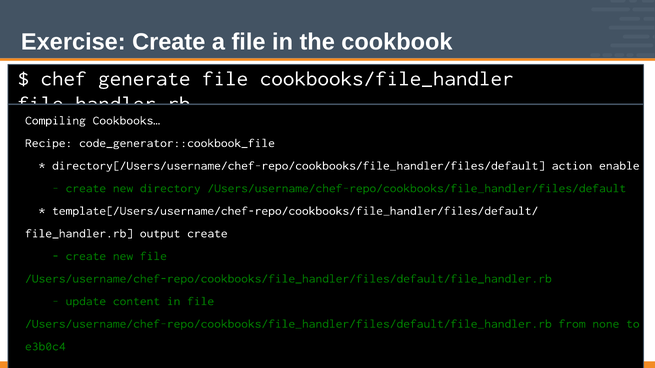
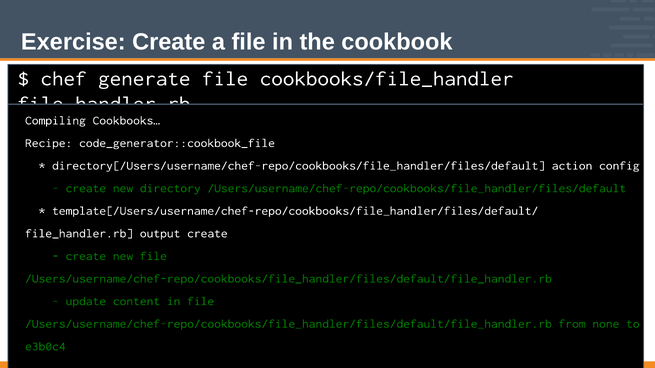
enable: enable -> config (619, 166)
